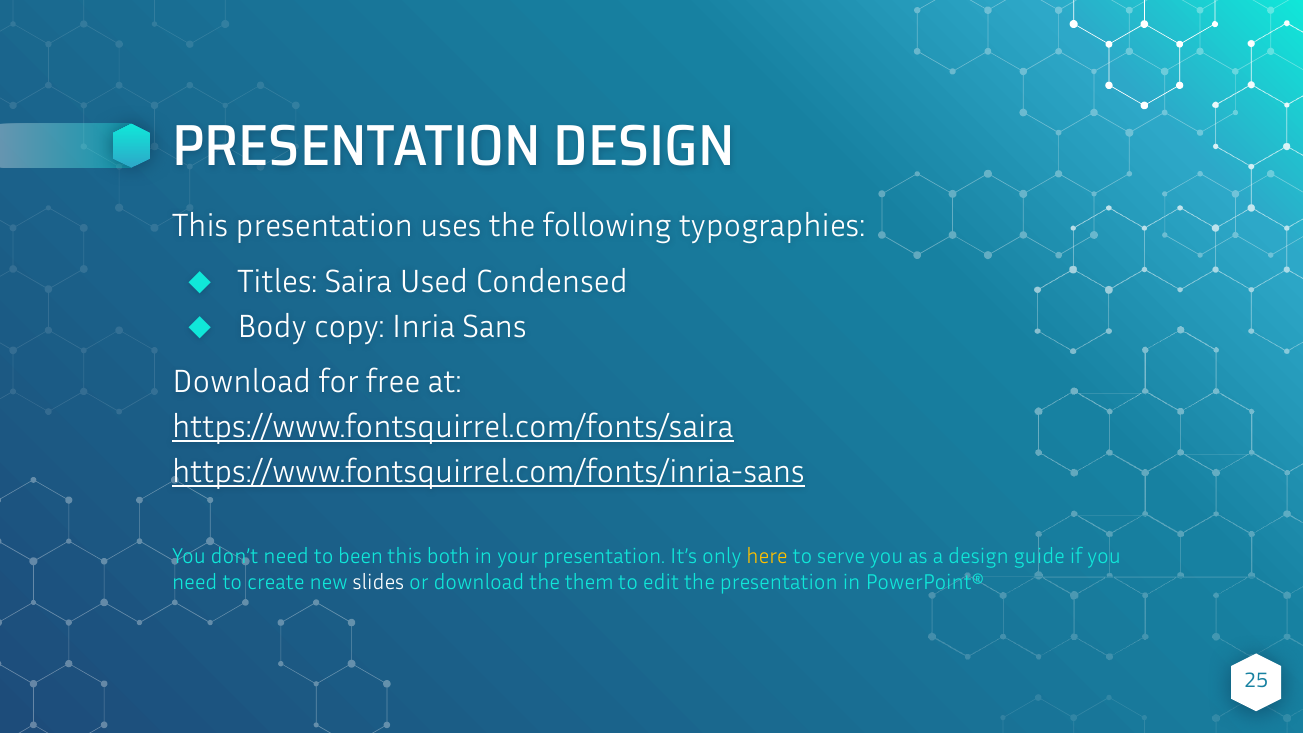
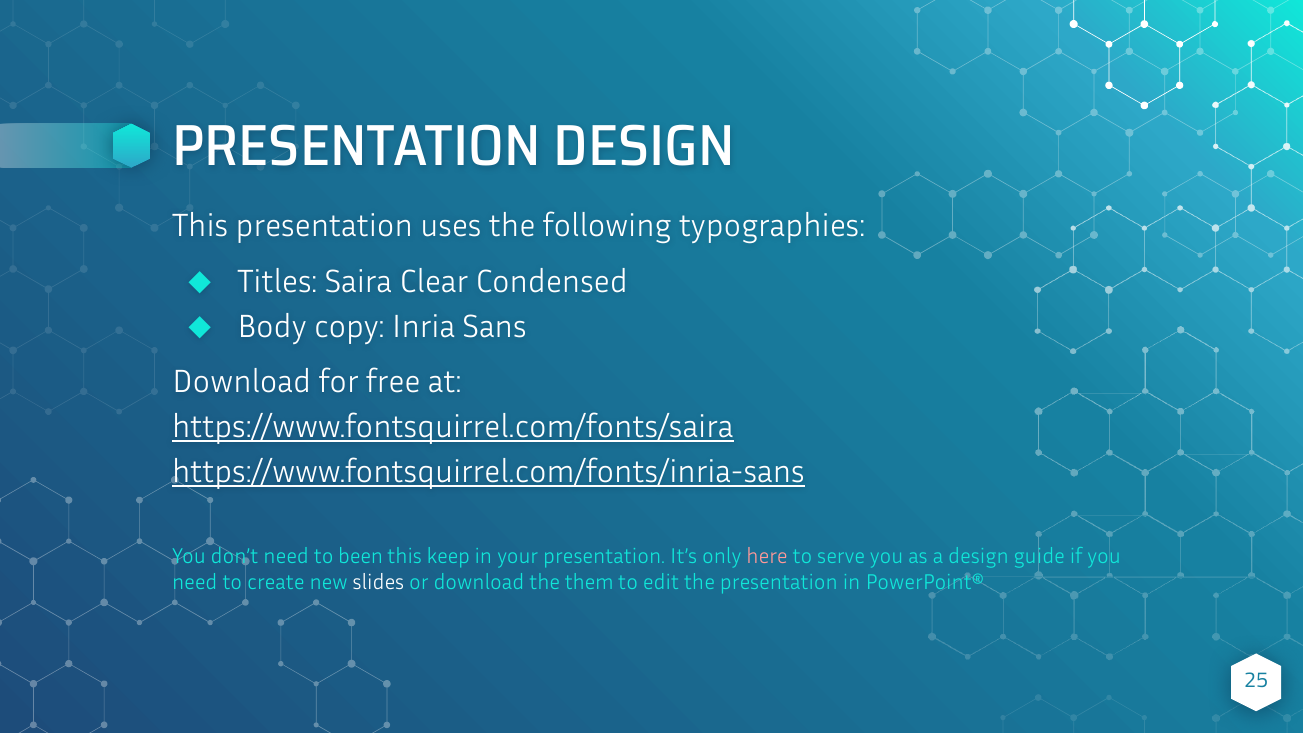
Used: Used -> Clear (434, 281)
both: both -> keep (448, 556)
here colour: yellow -> pink (767, 556)
